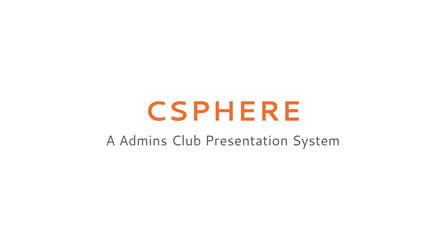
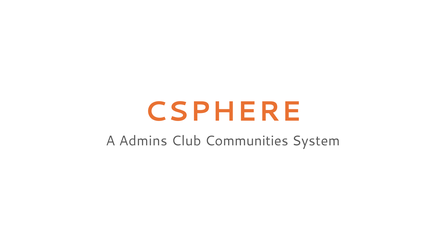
Presentation: Presentation -> Communities (247, 141)
